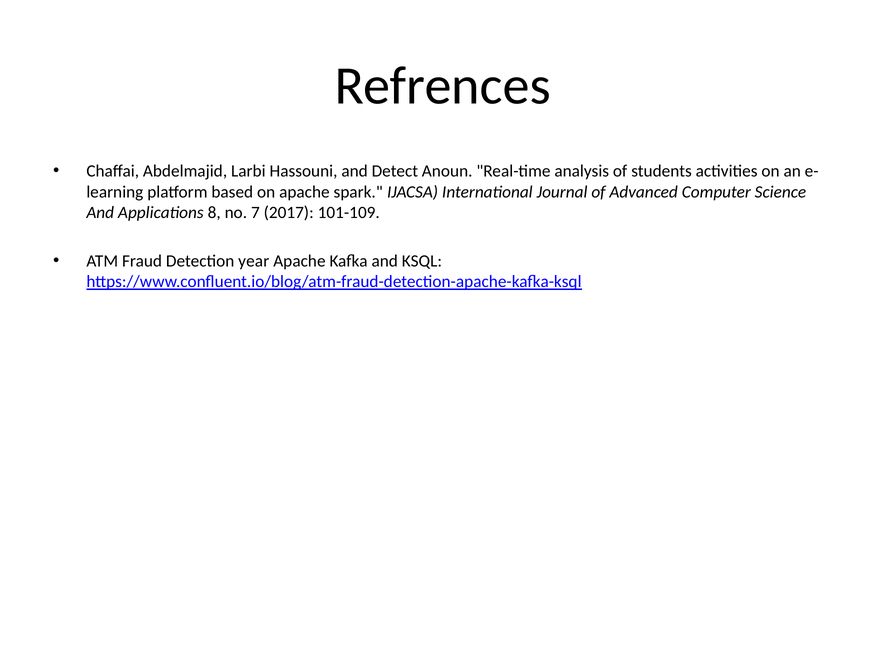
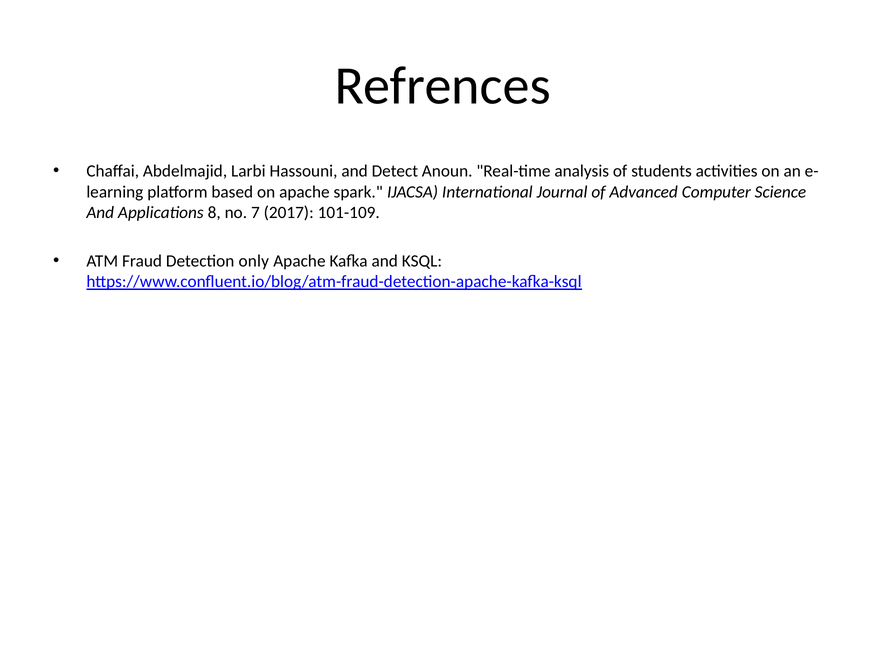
year: year -> only (254, 261)
